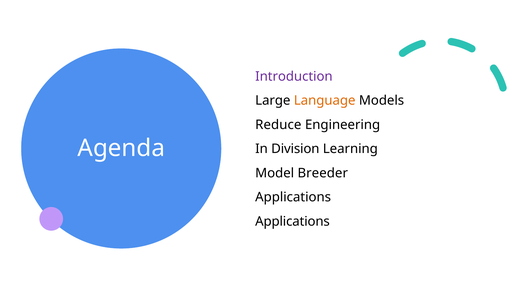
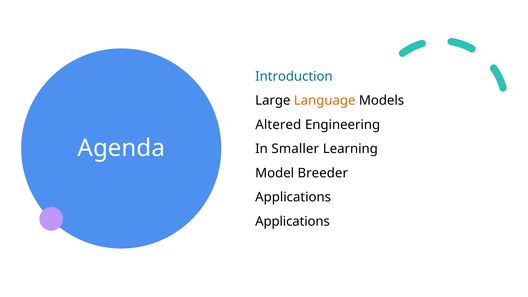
Introduction colour: purple -> blue (294, 76)
Reduce: Reduce -> Altered (278, 125)
Division: Division -> Smaller (295, 149)
